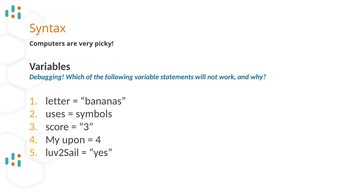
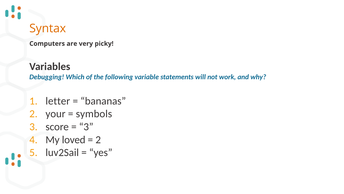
uses: uses -> your (56, 114)
upon: upon -> loved (74, 139)
4: 4 -> 2 (98, 139)
